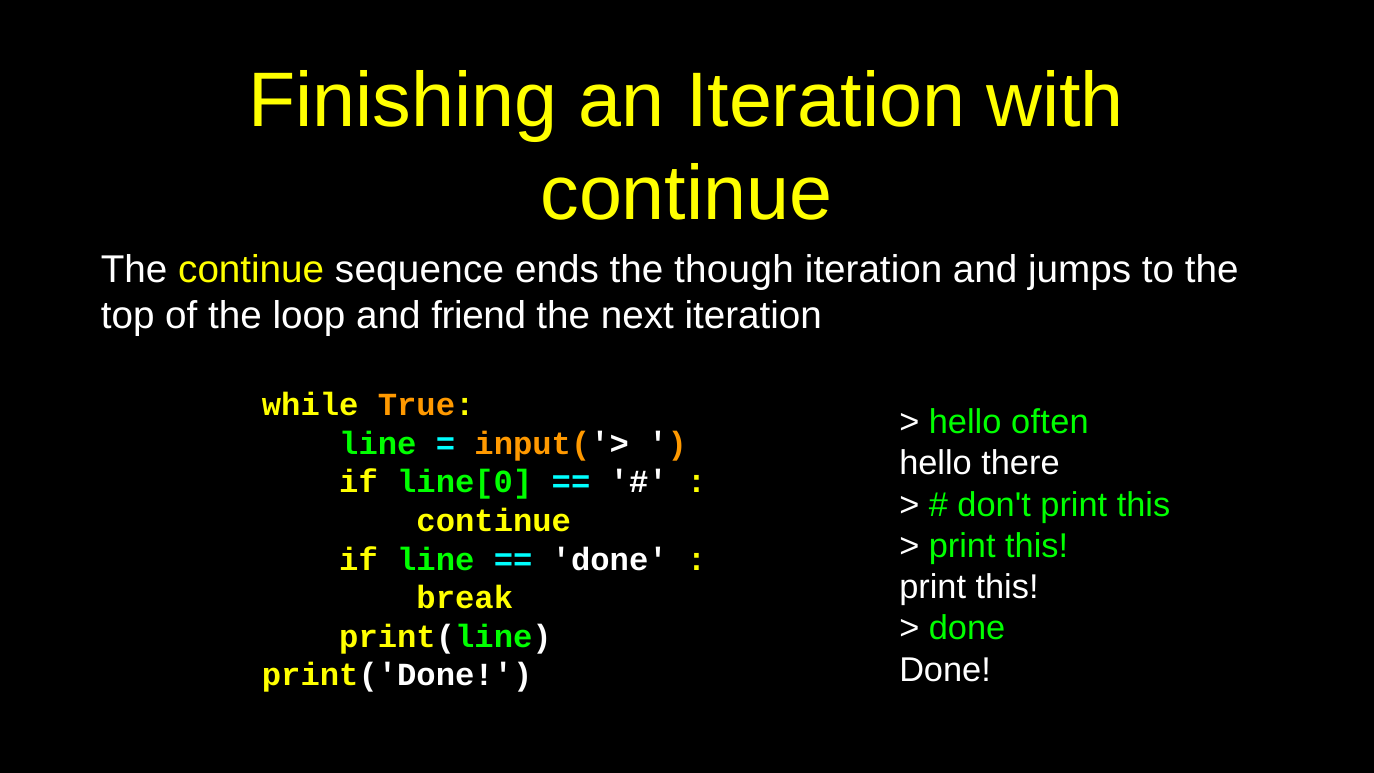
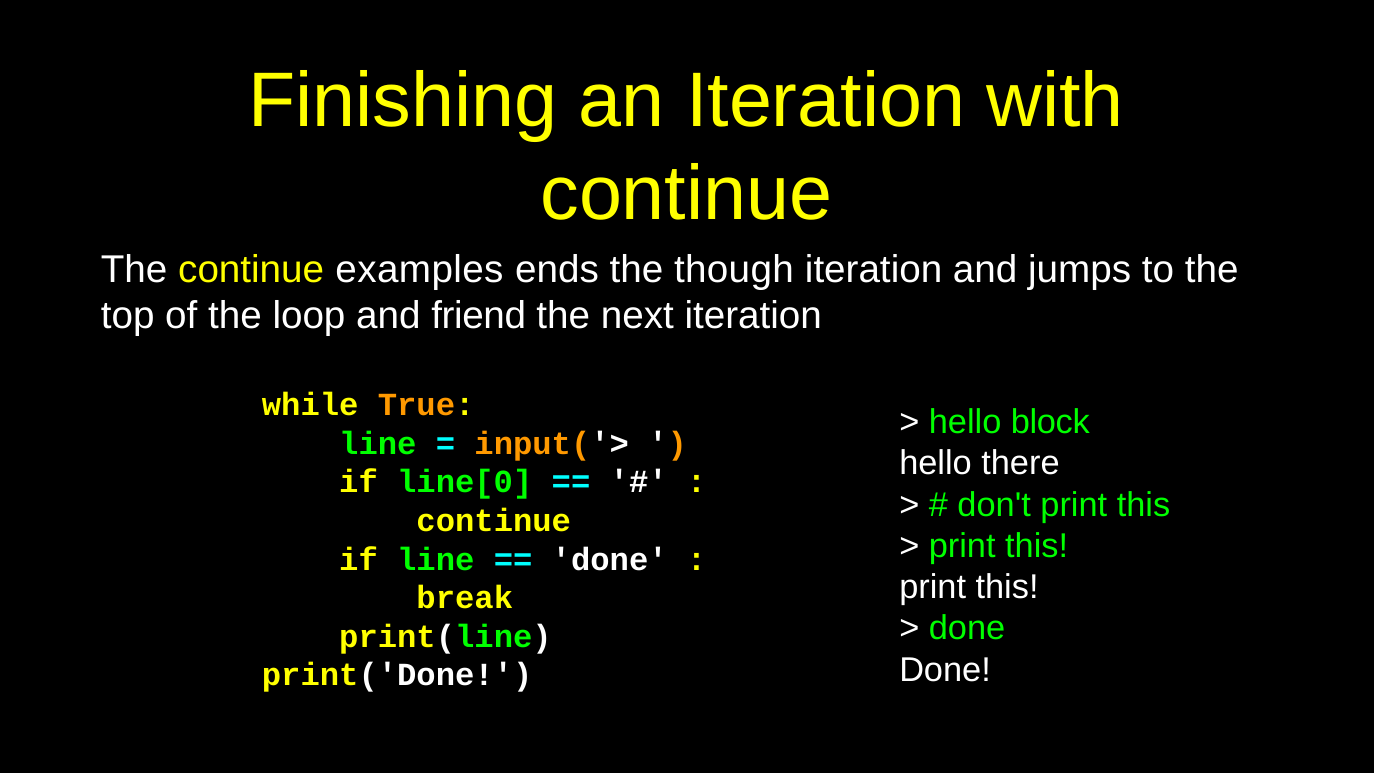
sequence: sequence -> examples (420, 269)
often: often -> block (1050, 422)
